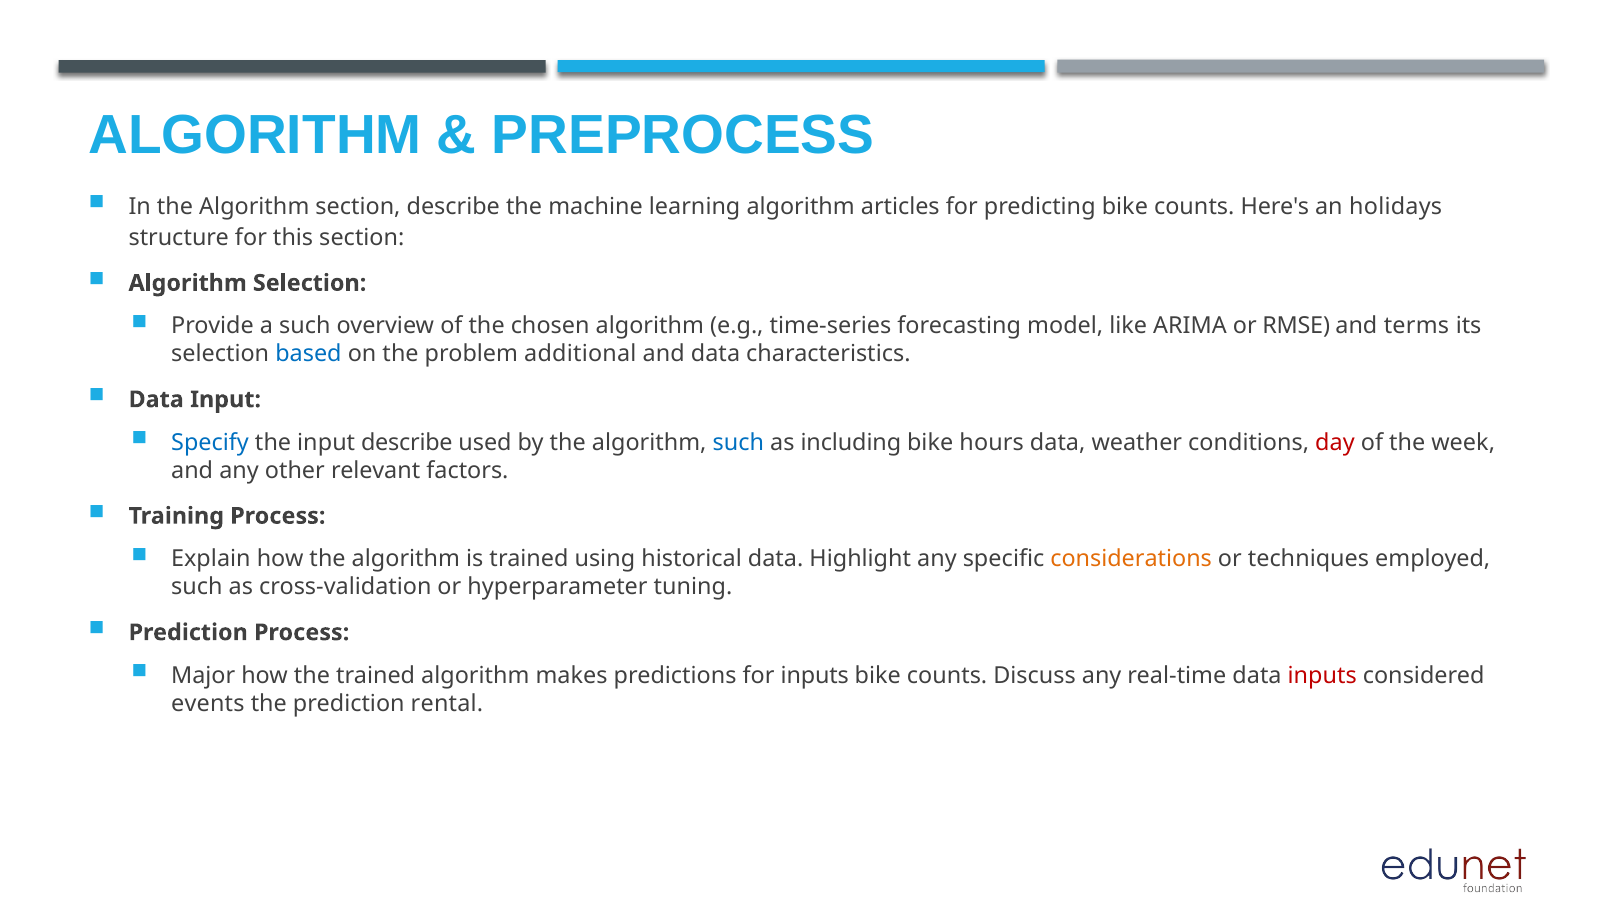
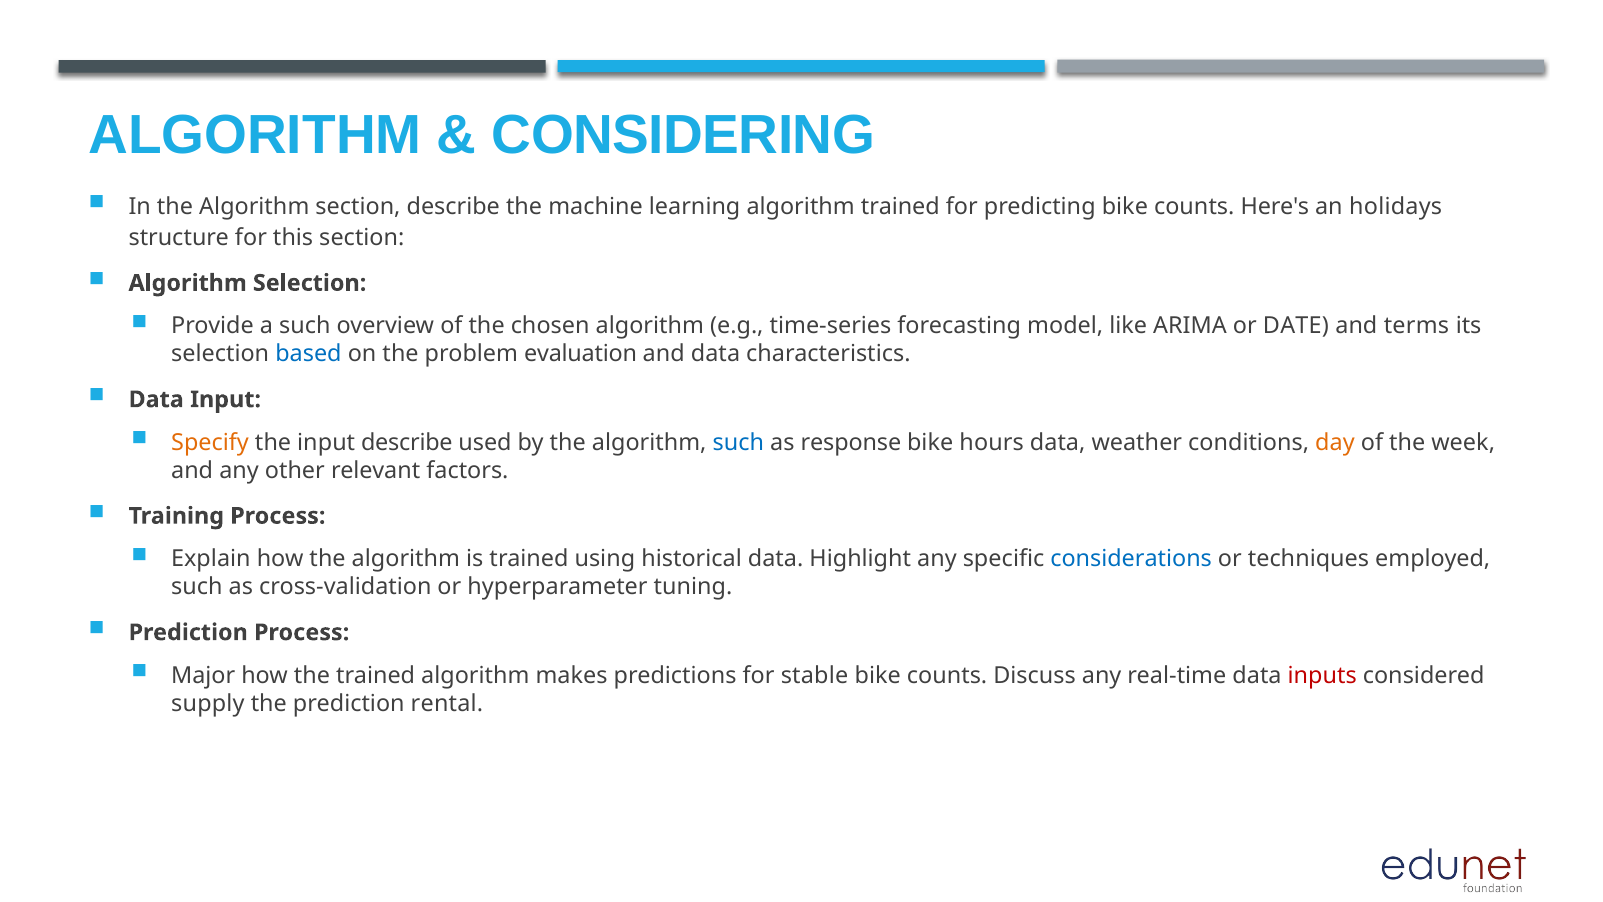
PREPROCESS: PREPROCESS -> CONSIDERING (683, 135)
algorithm articles: articles -> trained (900, 207)
RMSE: RMSE -> DATE (1296, 326)
additional: additional -> evaluation (581, 354)
Specify colour: blue -> orange (210, 442)
including: including -> response (851, 442)
day colour: red -> orange (1335, 442)
considerations colour: orange -> blue (1131, 559)
for inputs: inputs -> stable (815, 675)
events: events -> supply (208, 703)
